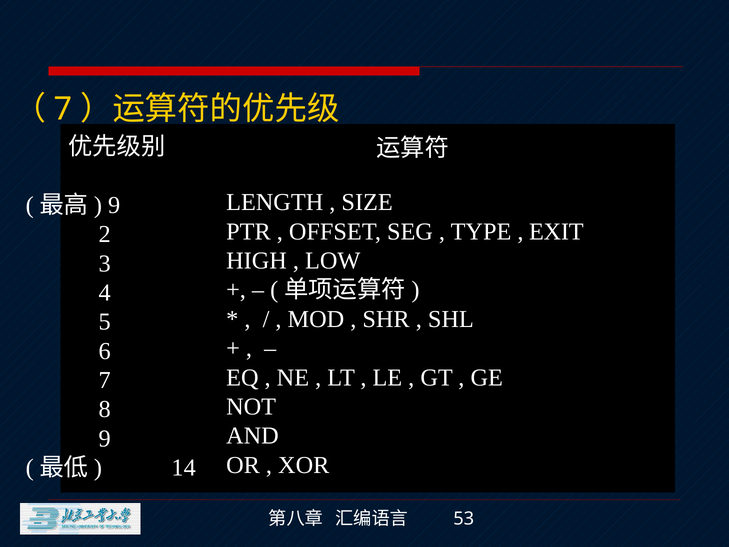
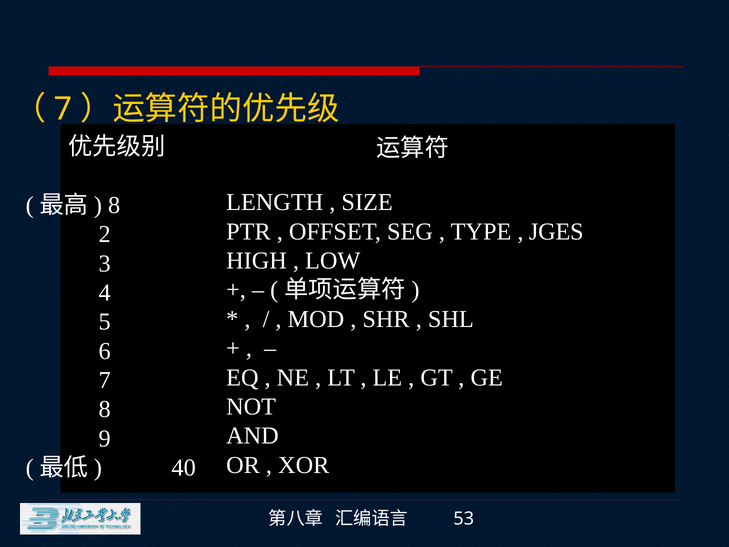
9: 9 -> 8 (114, 205)
EXIT: EXIT -> JGES (556, 232)
14: 14 -> 40 (184, 468)
